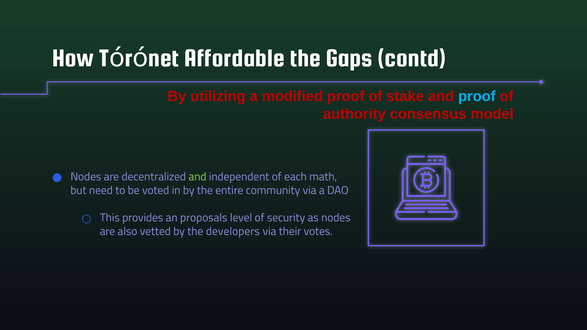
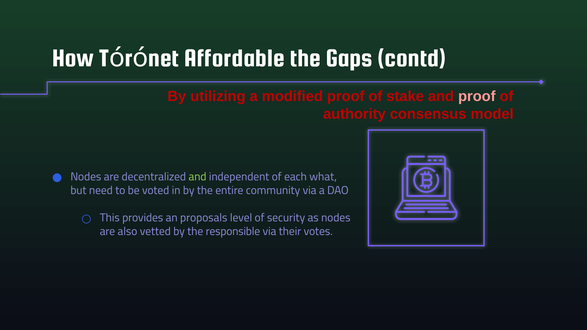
proof colour: light blue -> pink (477, 96)
math: math -> what (323, 177)
developers: developers -> responsible (233, 231)
